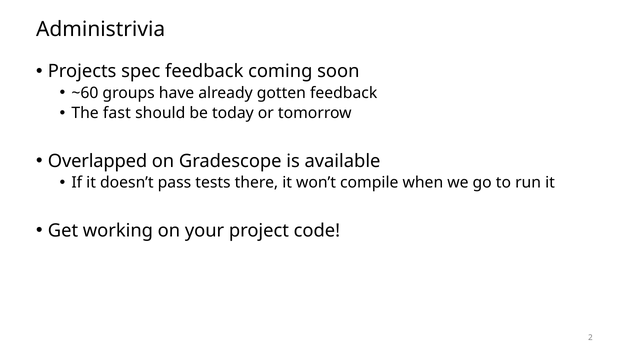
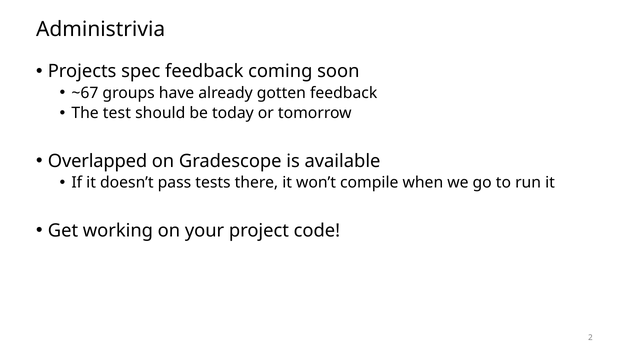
~60: ~60 -> ~67 (85, 93)
fast: fast -> test (117, 113)
